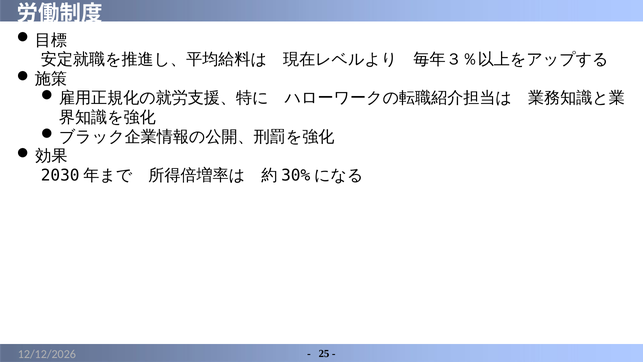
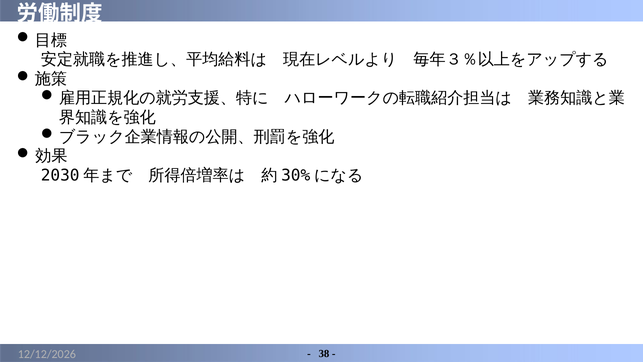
25: 25 -> 38 (324, 353)
